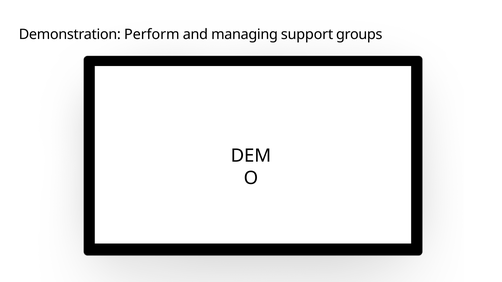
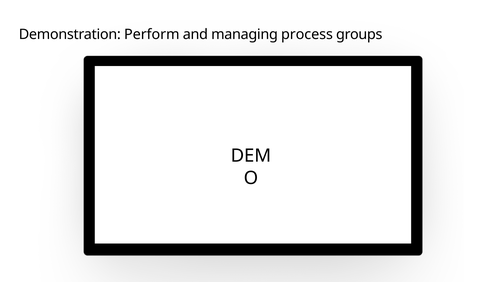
support: support -> process (307, 34)
